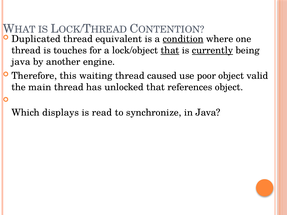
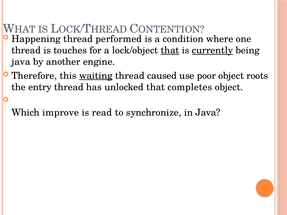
Duplicated: Duplicated -> Happening (36, 39)
equivalent: equivalent -> performed (119, 39)
condition underline: present -> none (183, 39)
waiting underline: none -> present (96, 76)
valid: valid -> roots (257, 76)
main: main -> entry (40, 87)
references: references -> completes (190, 87)
displays: displays -> improve (61, 113)
